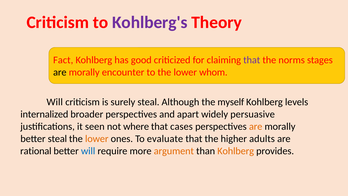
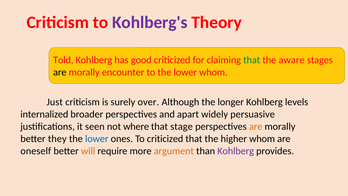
Fact: Fact -> Told (63, 60)
that colour: purple -> green (252, 60)
norms: norms -> aware (292, 60)
Will: Will -> Just (55, 102)
surely steal: steal -> over (148, 102)
myself: myself -> longer (231, 102)
cases: cases -> stage (182, 126)
better steal: steal -> they (57, 139)
lower colour: orange -> blue (97, 139)
To evaluate: evaluate -> criticized (165, 139)
higher adults: adults -> whom (262, 139)
rational: rational -> oneself (36, 151)
will colour: blue -> orange (88, 151)
Kohlberg colour: orange -> purple (236, 151)
